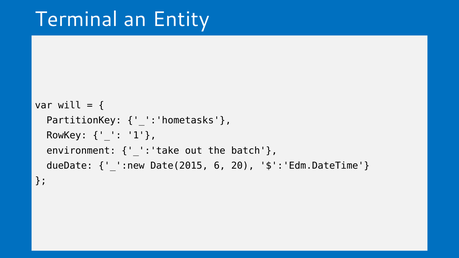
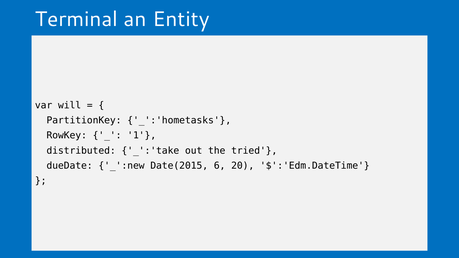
environment: environment -> distributed (81, 151)
batch: batch -> tried (254, 151)
